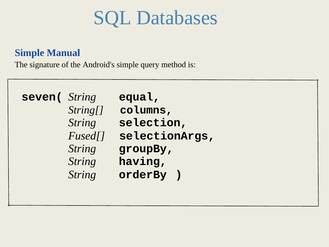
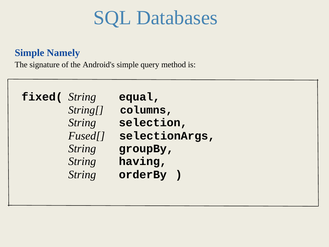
Manual: Manual -> Namely (63, 53)
seven(: seven( -> fixed( (42, 97)
